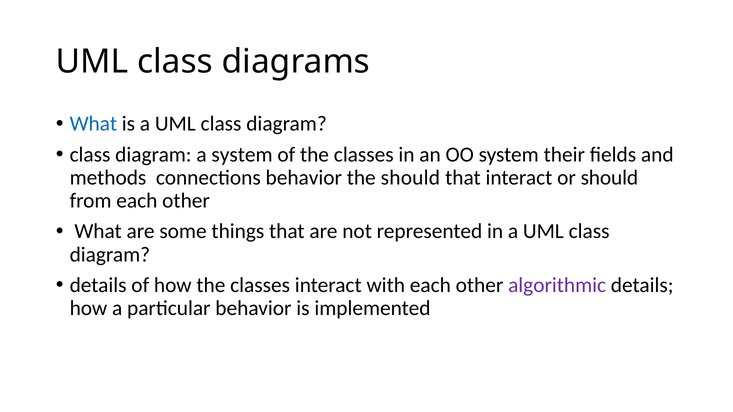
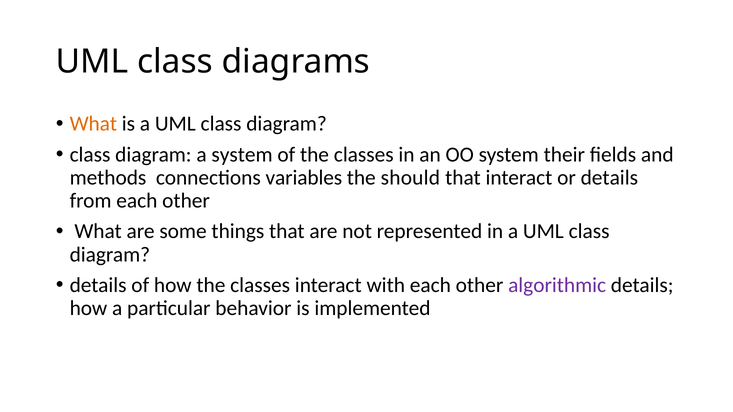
What colour: blue -> orange (93, 124)
connections behavior: behavior -> variables (304, 178)
or should: should -> details (609, 178)
